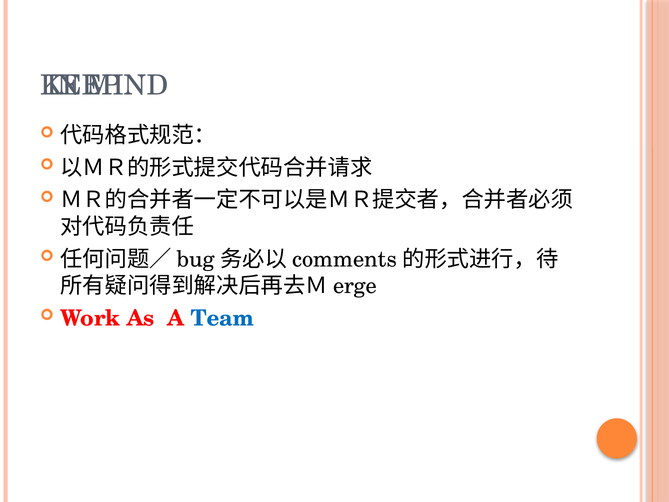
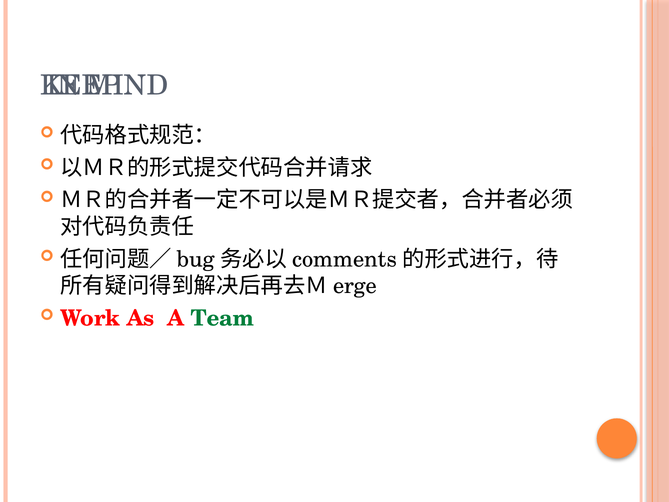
Team colour: blue -> green (222, 318)
